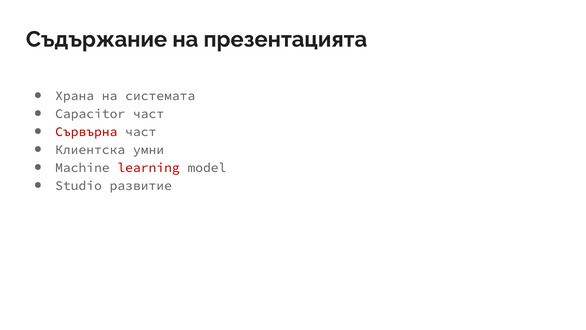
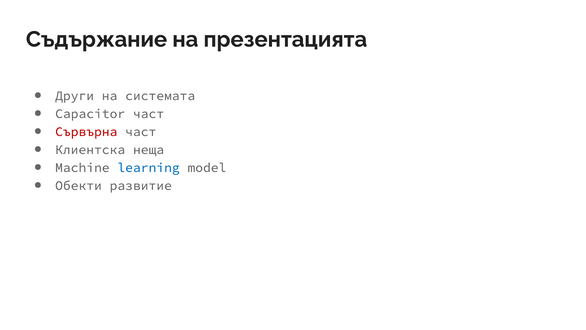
Храна: Храна -> Други (75, 96)
умни: умни -> неща (149, 149)
learning colour: red -> blue (149, 167)
Studio: Studio -> Обекти (79, 185)
